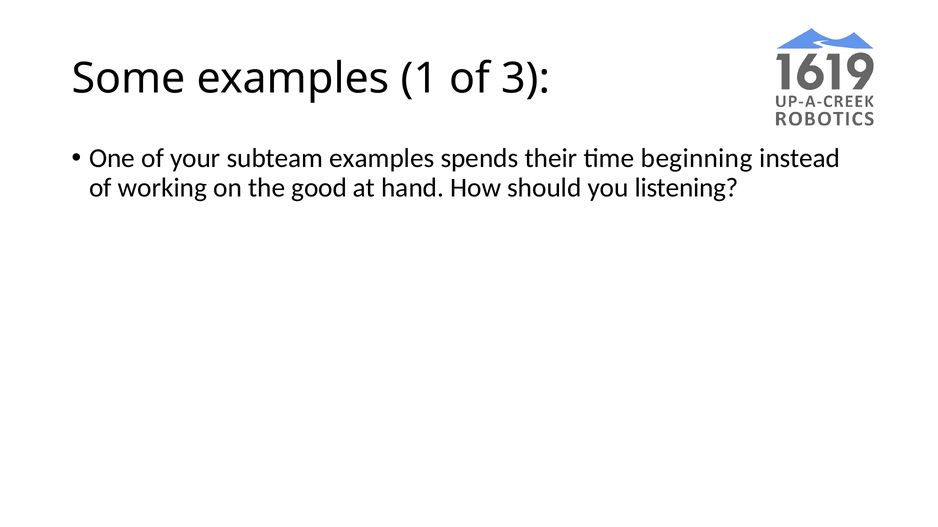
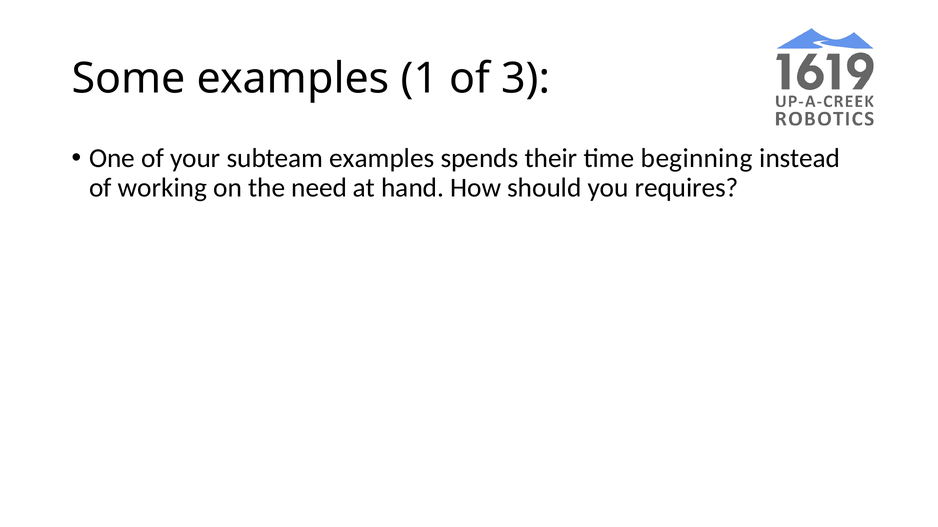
good: good -> need (319, 188)
listening: listening -> requires (686, 188)
